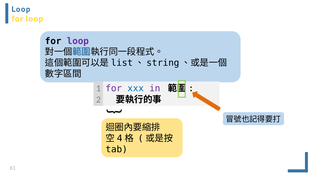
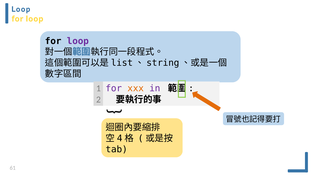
xxx colour: blue -> orange (136, 88)
